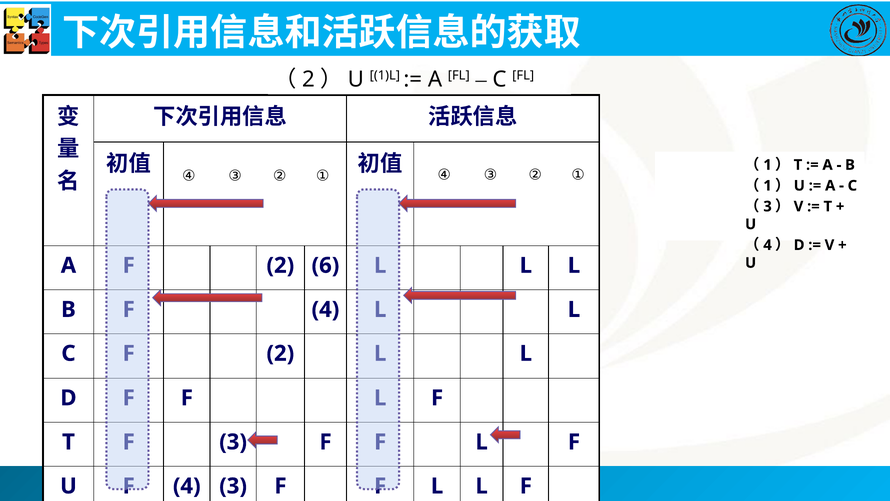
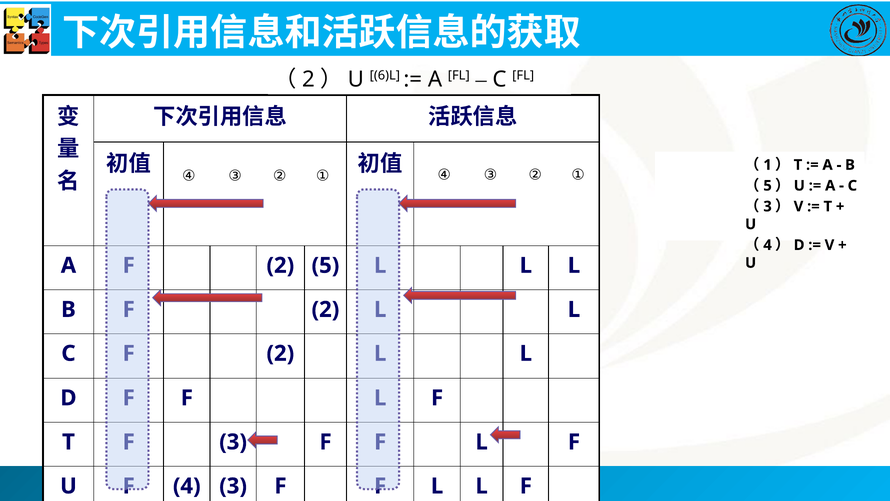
1)L: 1)L -> 6)L (385, 76)
1: 1 -> 5 (768, 186)
2 6: 6 -> 5 (325, 265)
4: 4 -> 2 (325, 309)
